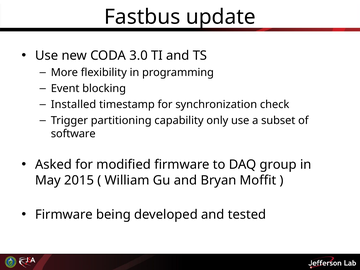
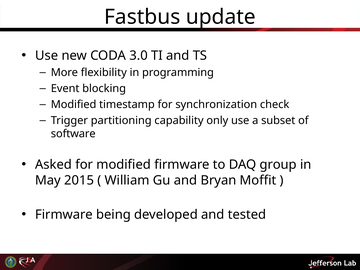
Installed: Installed -> Modified (74, 105)
